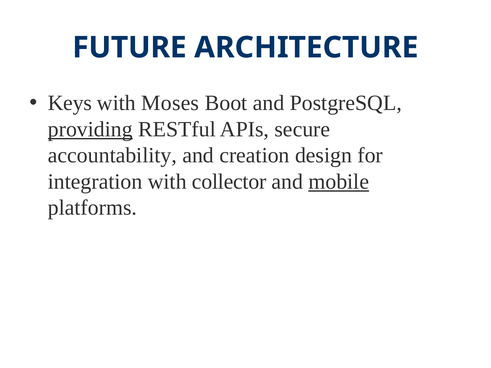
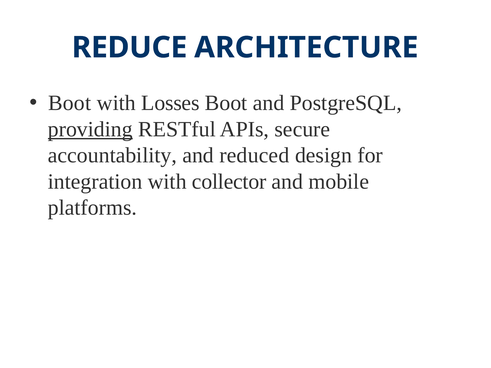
FUTURE: FUTURE -> REDUCE (129, 48)
Keys: Keys -> Boot (70, 103)
Moses: Moses -> Losses (170, 103)
creation: creation -> reduced (254, 155)
mobile underline: present -> none (339, 182)
